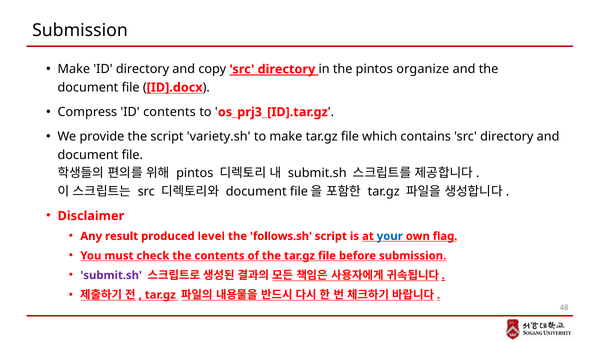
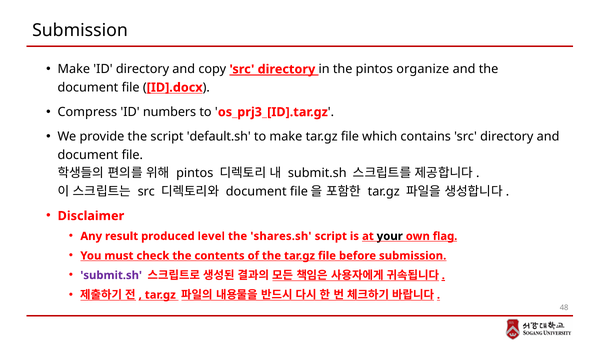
ID contents: contents -> numbers (170, 112)
variety.sh: variety.sh -> default.sh (219, 136)
follows.sh: follows.sh -> shares.sh (281, 236)
your colour: blue -> black (390, 236)
